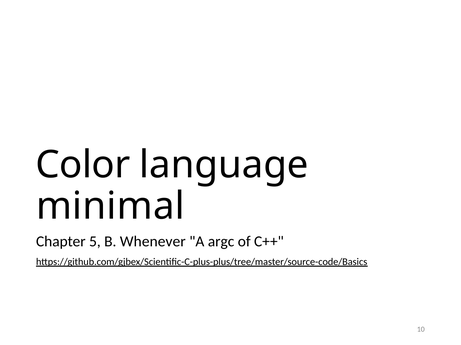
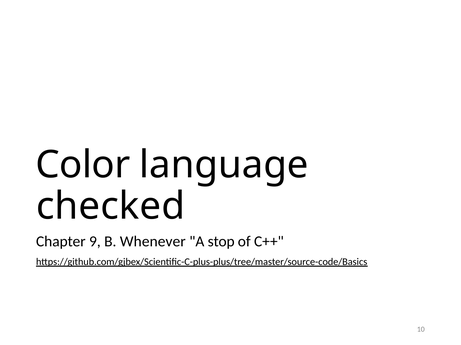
minimal: minimal -> checked (111, 207)
5: 5 -> 9 (95, 242)
argc: argc -> stop (221, 242)
